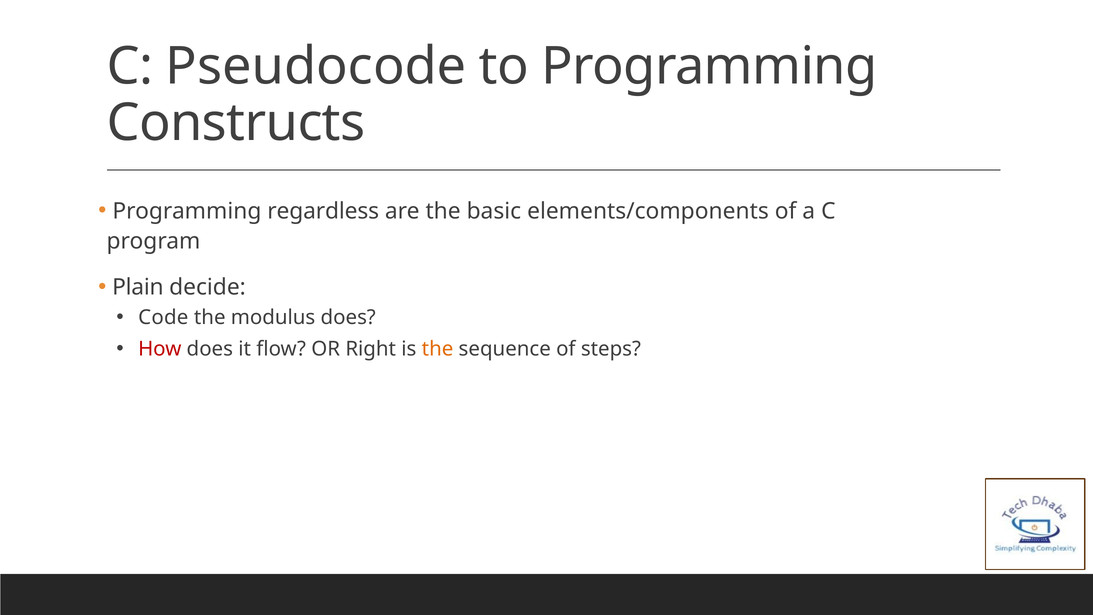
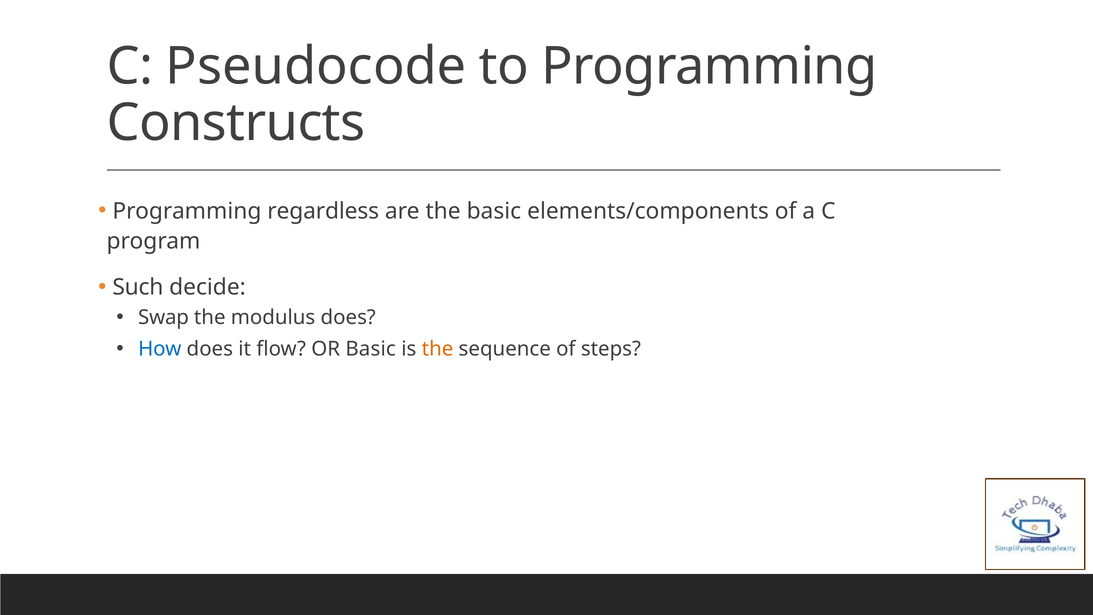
Plain: Plain -> Such (138, 287)
Code: Code -> Swap (164, 318)
How colour: red -> blue (160, 349)
OR Right: Right -> Basic (371, 349)
